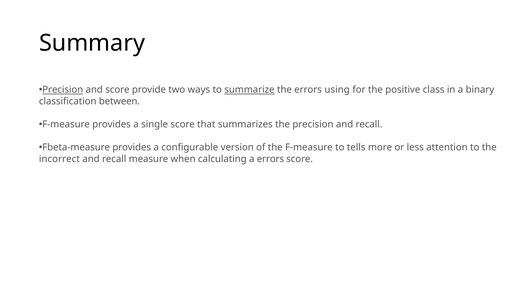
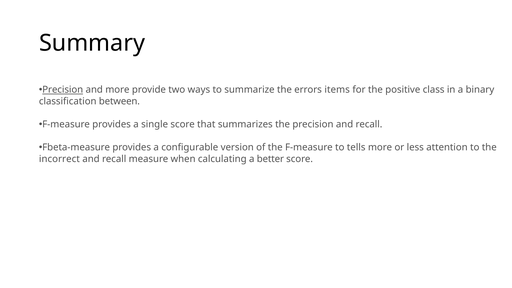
and score: score -> more (117, 90)
summarize underline: present -> none (249, 90)
using: using -> items (337, 90)
a errors: errors -> better (270, 159)
